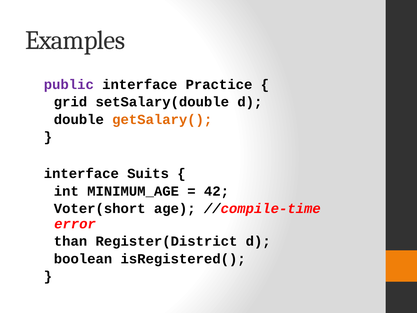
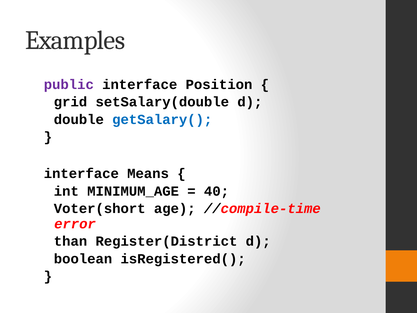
Practice: Practice -> Position (219, 84)
getSalary( colour: orange -> blue (162, 119)
Suits: Suits -> Means (148, 174)
42: 42 -> 40 (217, 191)
